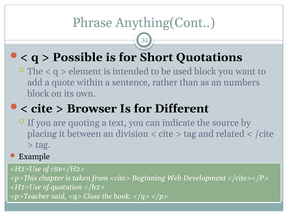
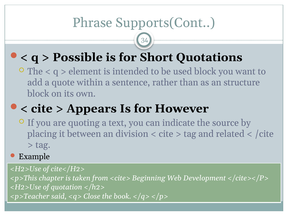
Anything(Cont: Anything(Cont -> Supports(Cont (165, 23)
numbers: numbers -> structure (242, 83)
Browser: Browser -> Appears (92, 109)
Different: Different -> However (182, 109)
